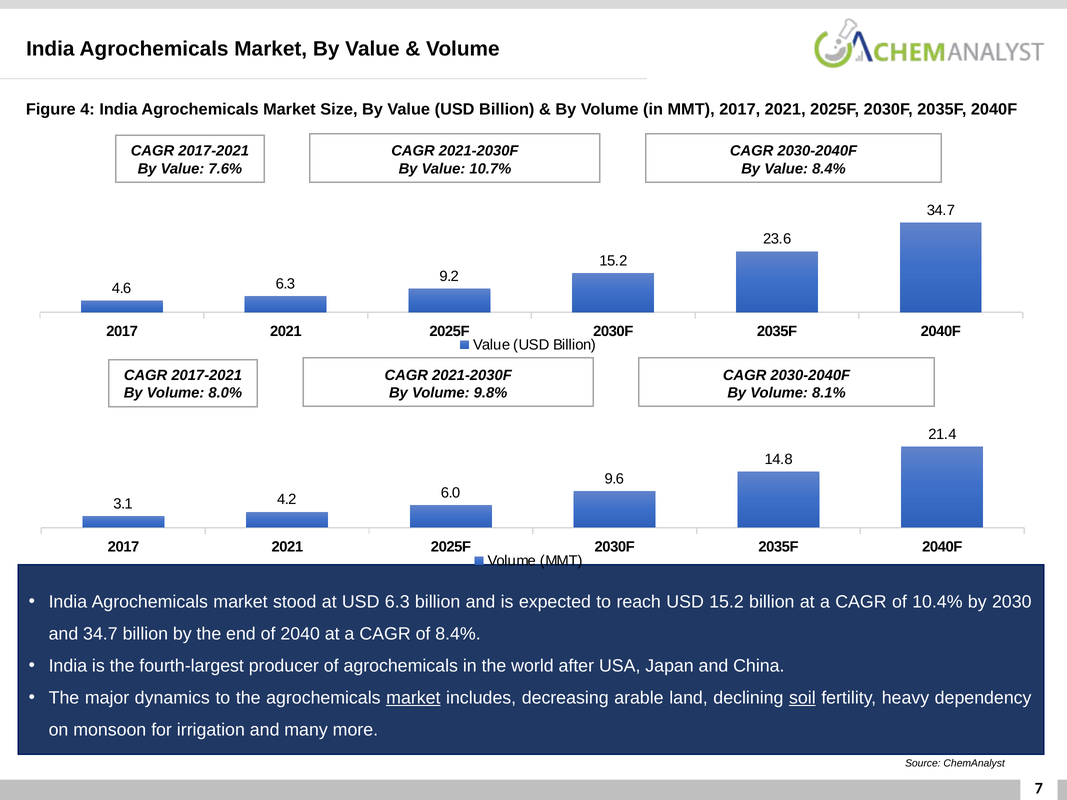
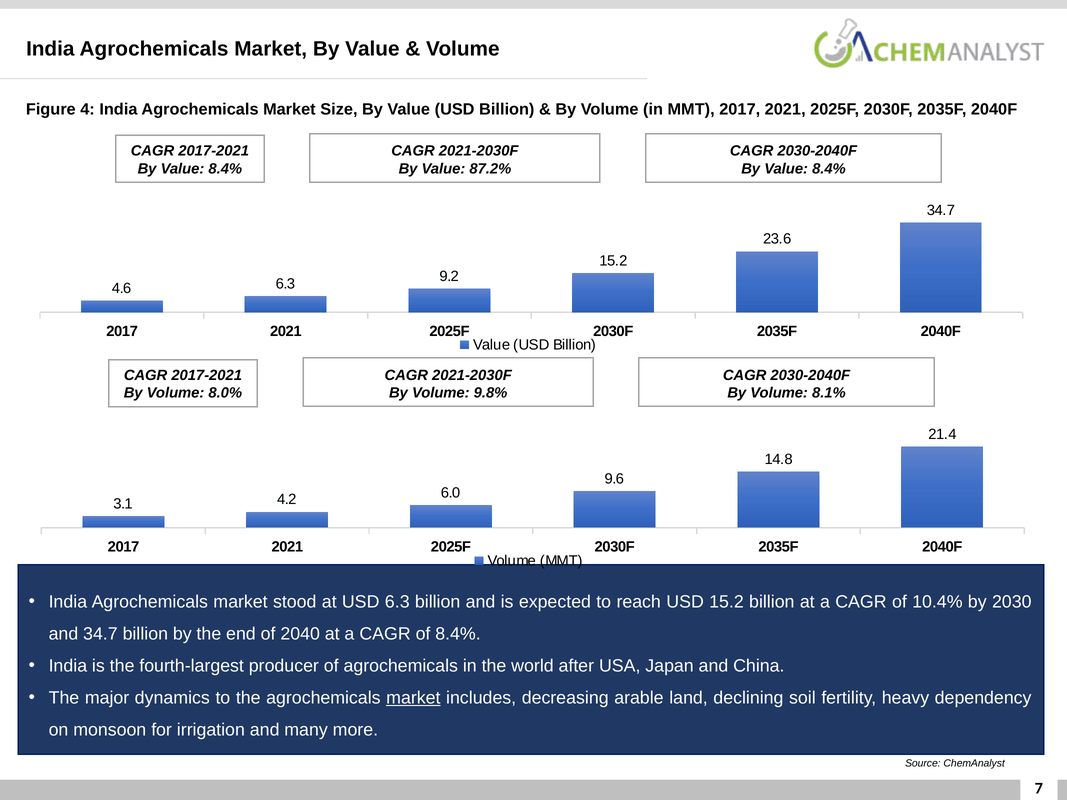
10.7%: 10.7% -> 87.2% (490, 169)
7.6%: 7.6% -> 8.4% (225, 169)
soil underline: present -> none (802, 698)
